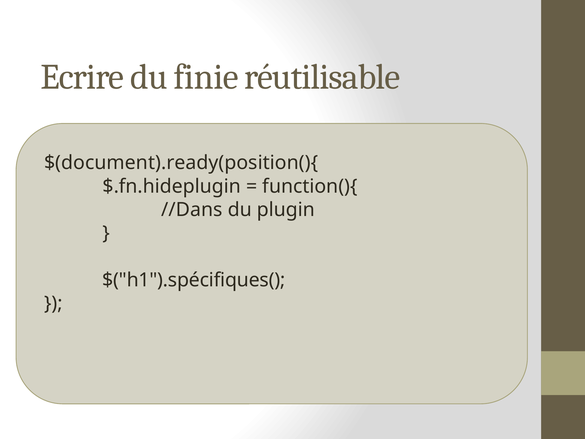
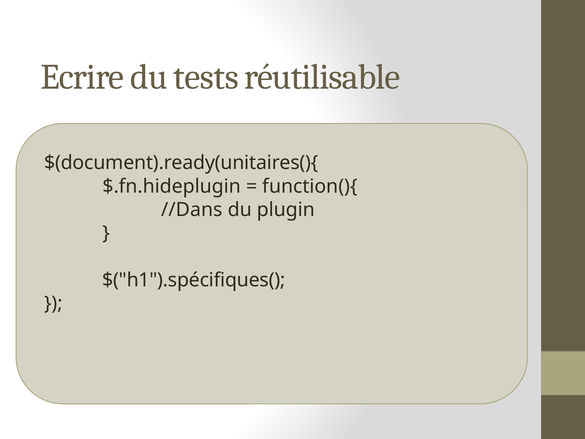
finie: finie -> tests (206, 77)
$(document).ready(position(){: $(document).ready(position(){ -> $(document).ready(unitaires(){ (181, 163)
